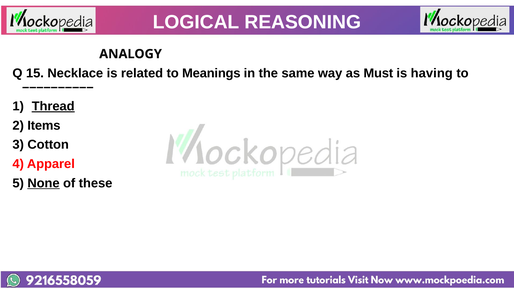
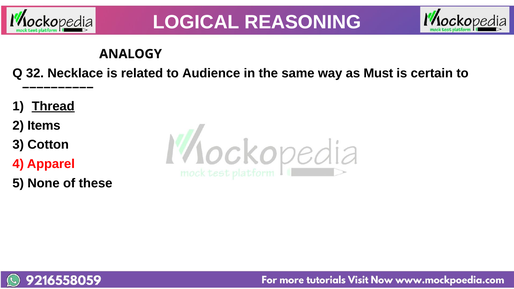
15: 15 -> 32 (35, 73)
Meanings: Meanings -> Audience (211, 73)
having: having -> certain (432, 73)
None underline: present -> none (44, 183)
